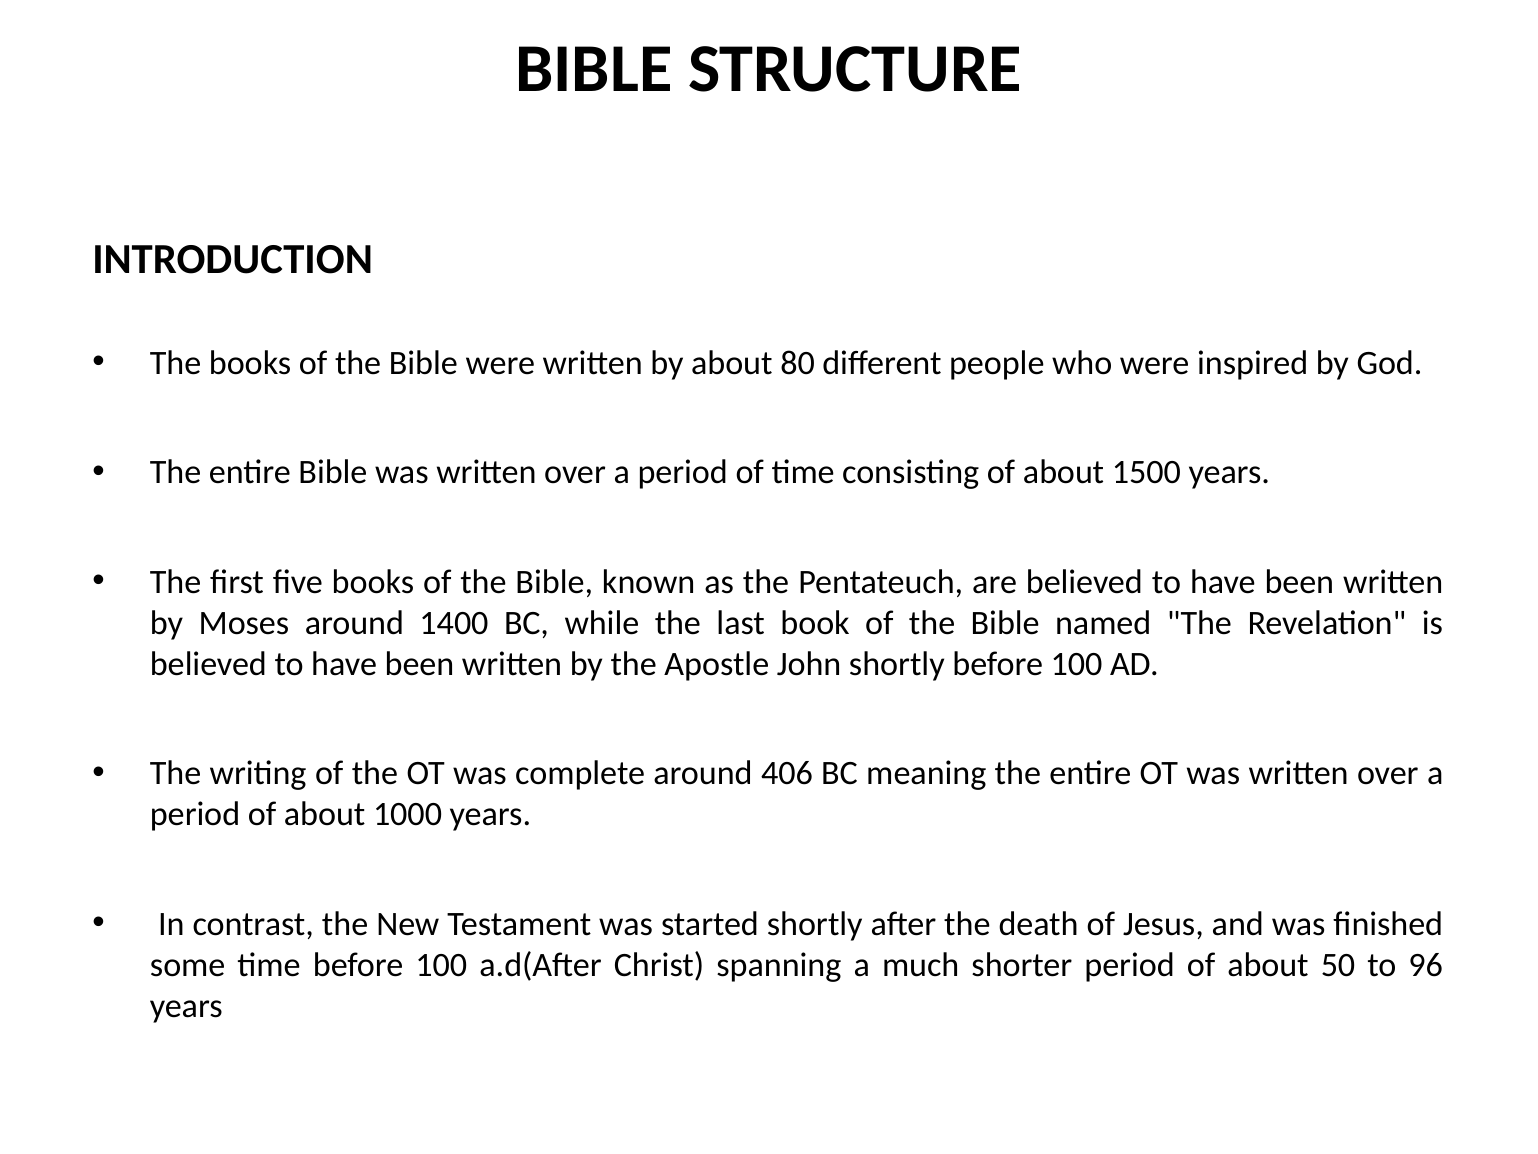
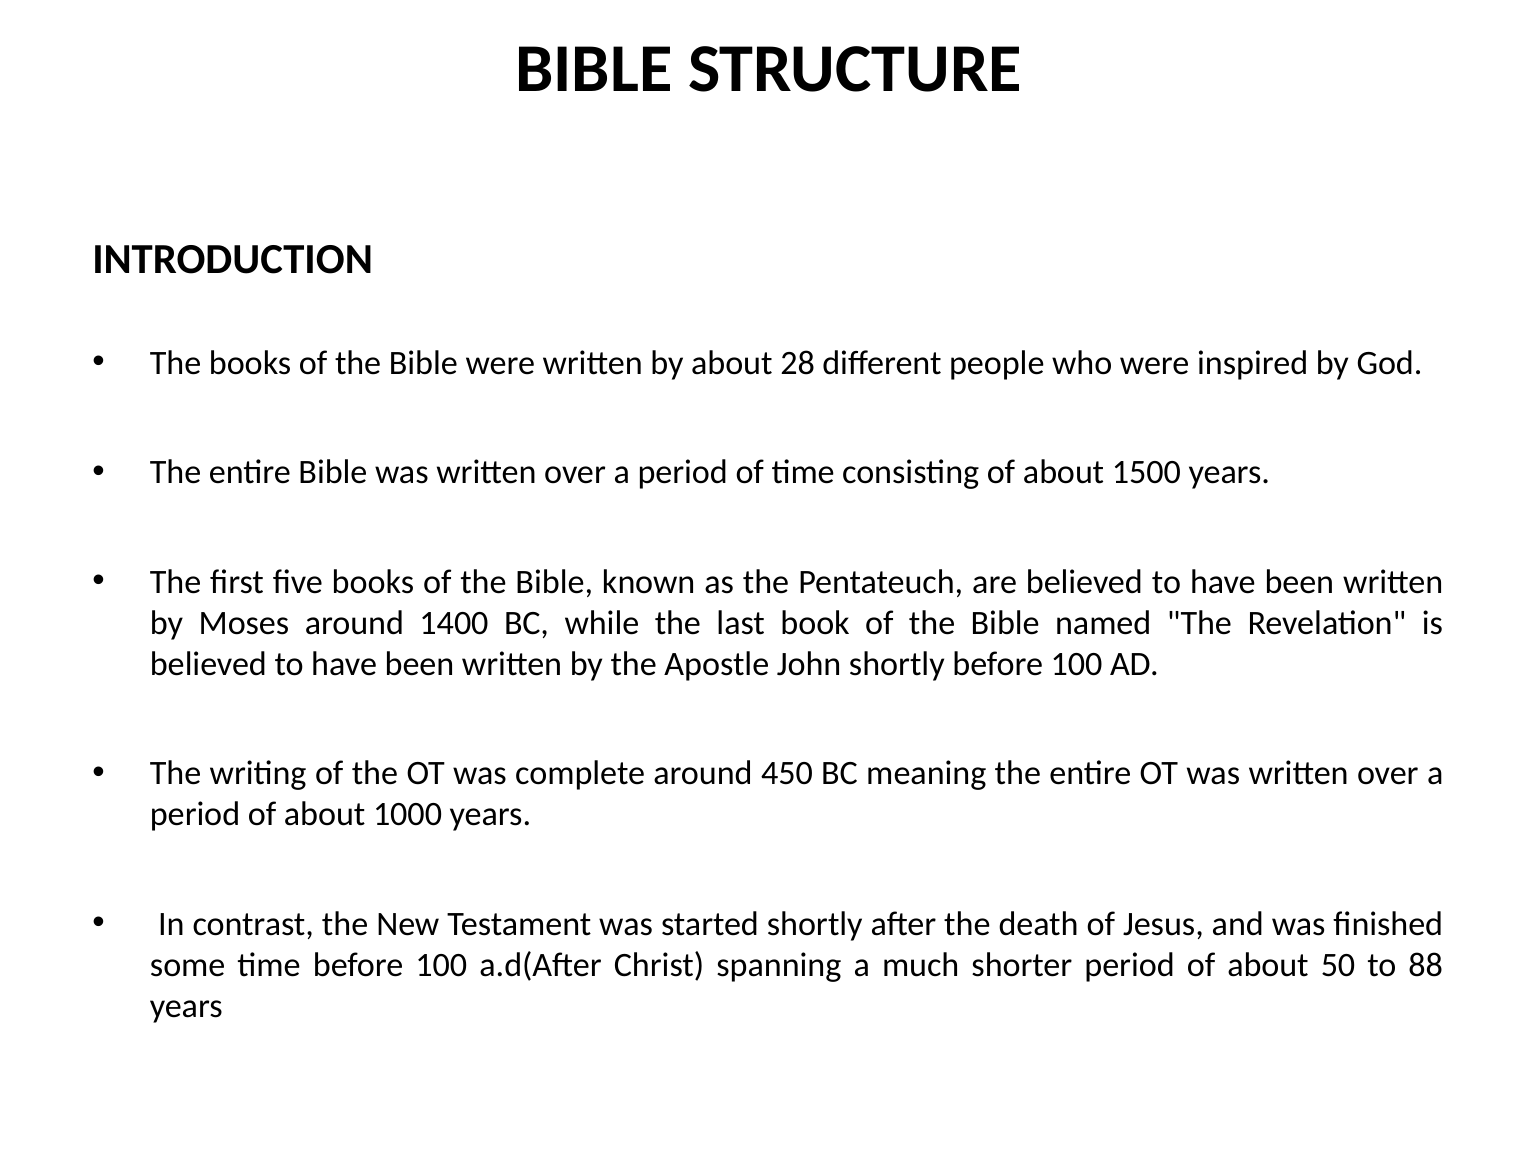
80: 80 -> 28 (798, 363)
406: 406 -> 450 (787, 773)
96: 96 -> 88 (1426, 964)
